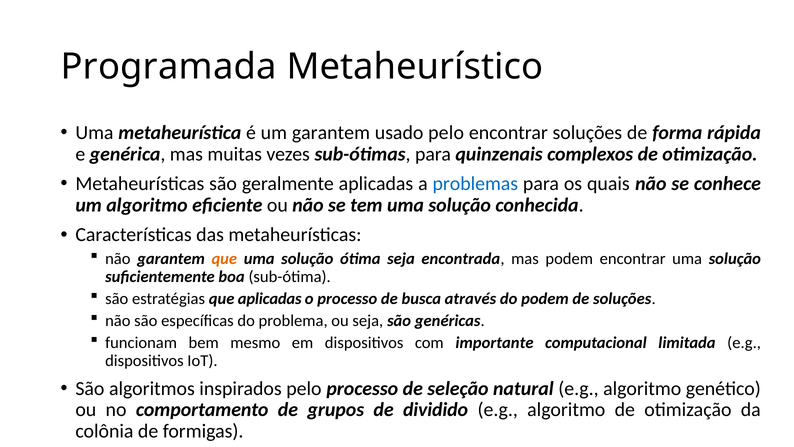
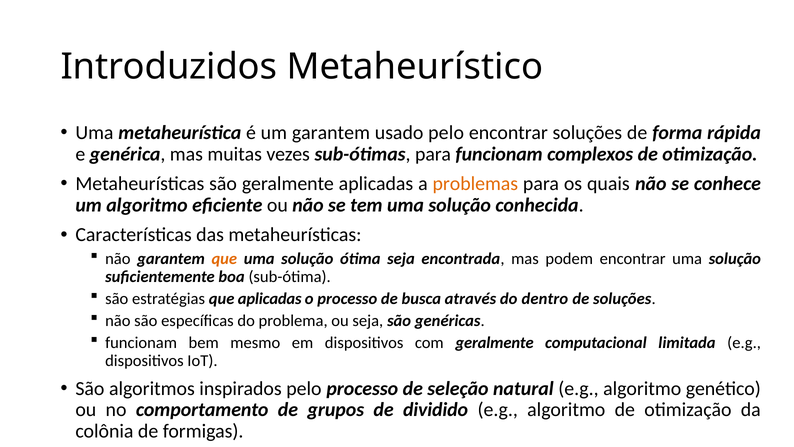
Programada: Programada -> Introduzidos (169, 67)
para quinzenais: quinzenais -> funcionam (499, 154)
problemas colour: blue -> orange (475, 184)
do podem: podem -> dentro (545, 298)
com importante: importante -> geralmente (495, 342)
